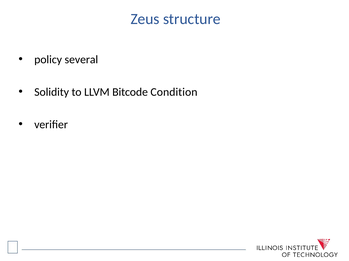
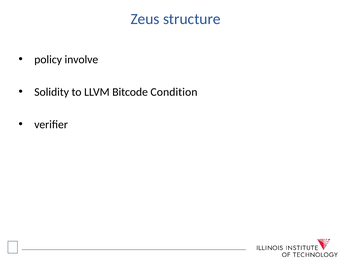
several: several -> involve (81, 60)
